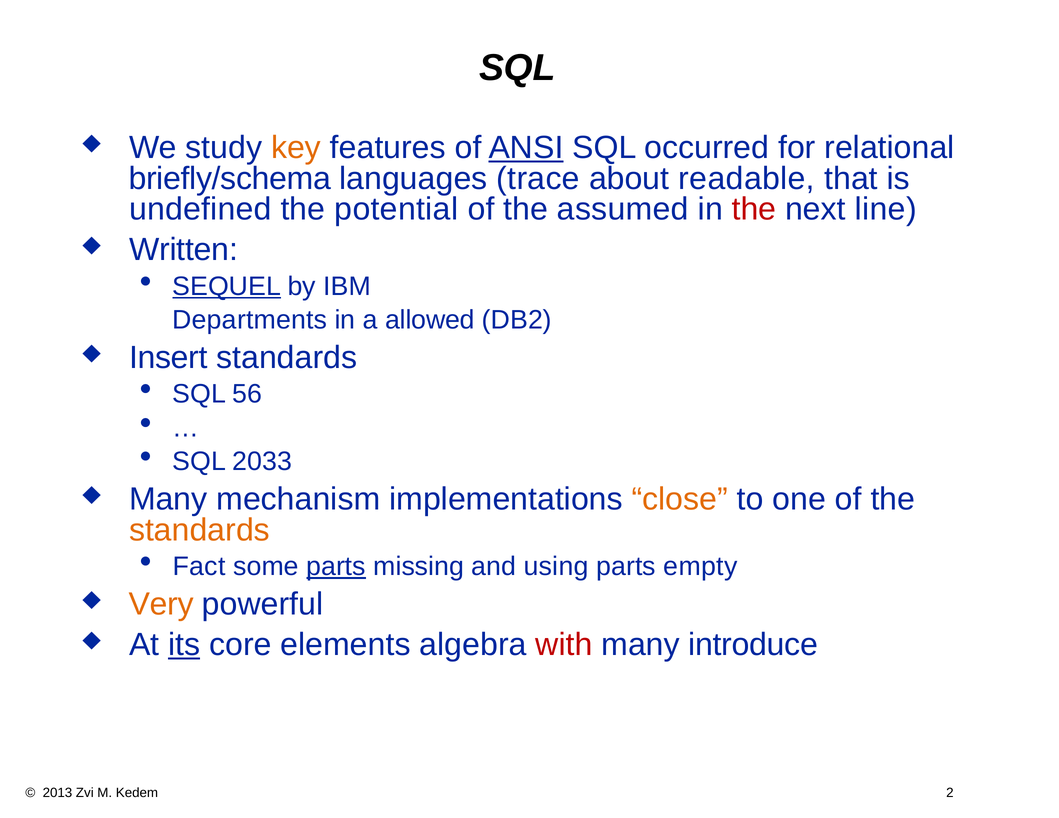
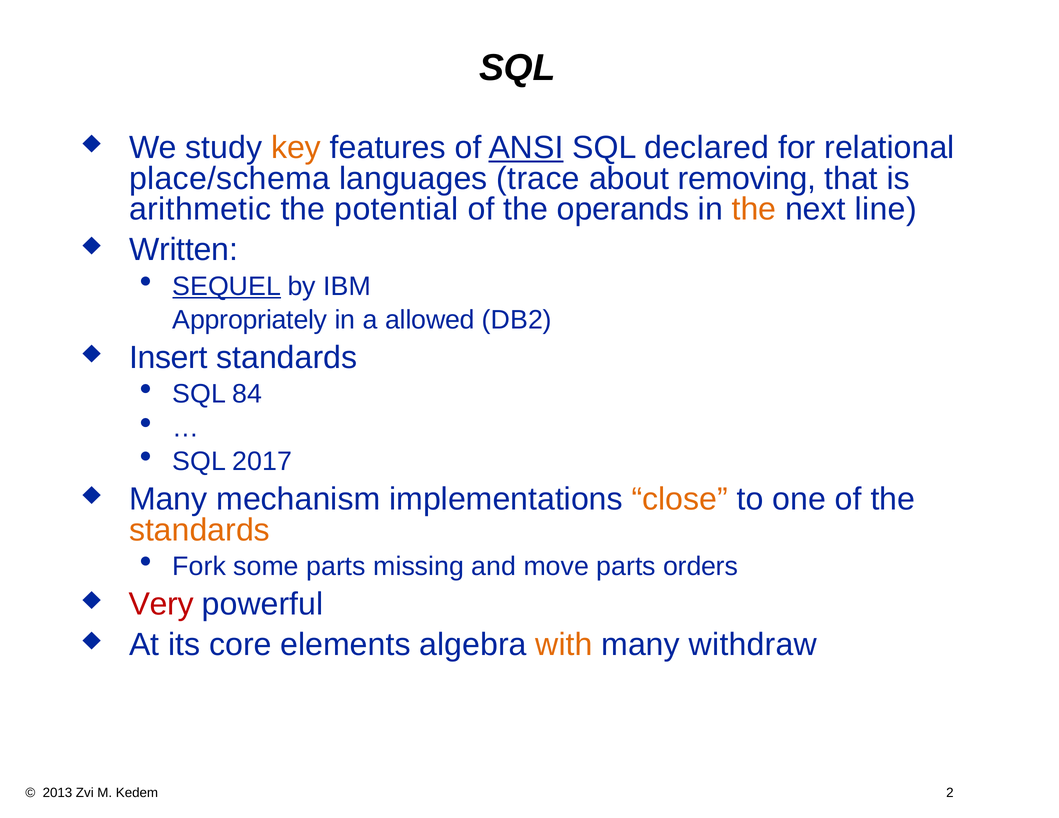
occurred: occurred -> declared (707, 148)
briefly/schema: briefly/schema -> place/schema (230, 179)
readable: readable -> removing (747, 179)
undefined: undefined -> arithmetic (200, 209)
assumed: assumed -> operands (623, 209)
the colour: red -> orange (754, 209)
Departments: Departments -> Appropriately (250, 320)
56: 56 -> 84 (247, 394)
2033: 2033 -> 2017 (262, 462)
Fact: Fact -> Fork (199, 567)
parts underline: present -> none (336, 567)
using: using -> move (556, 567)
empty: empty -> orders (701, 567)
Very colour: orange -> red (161, 604)
its underline: present -> none (184, 645)
with colour: red -> orange (564, 645)
introduce: introduce -> withdraw (753, 645)
